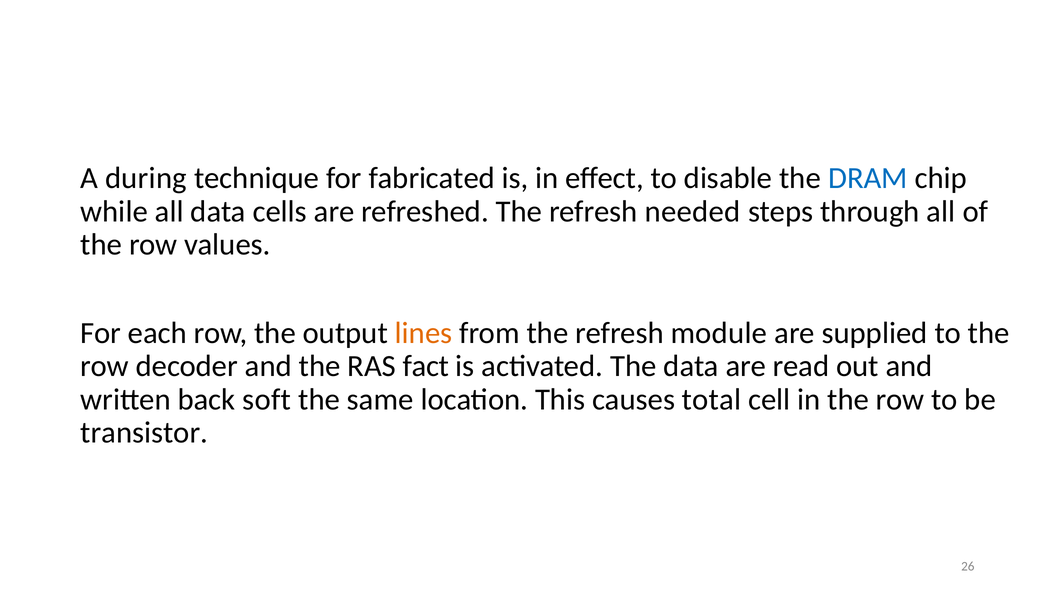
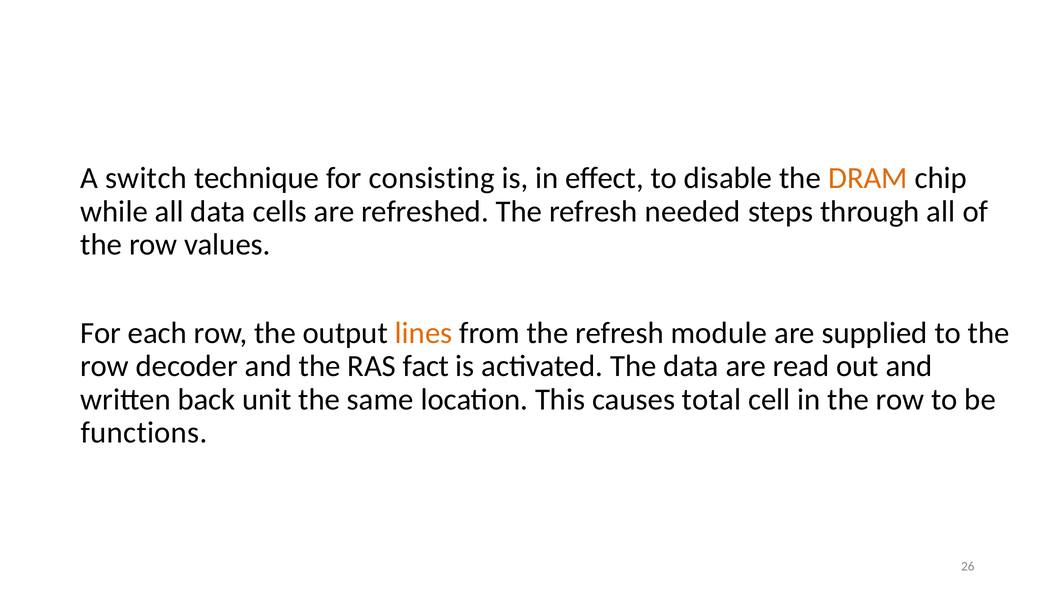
during: during -> switch (146, 178)
fabricated: fabricated -> consisting (432, 178)
DRAM colour: blue -> orange (868, 178)
soft: soft -> unit (267, 400)
transistor: transistor -> functions (144, 433)
